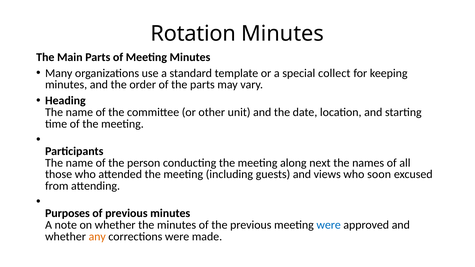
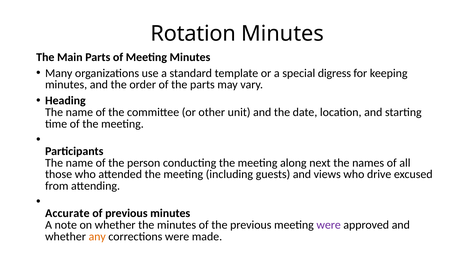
collect: collect -> digress (334, 73)
soon: soon -> drive (379, 174)
Purposes: Purposes -> Accurate (67, 214)
were colour: blue -> purple (329, 225)
